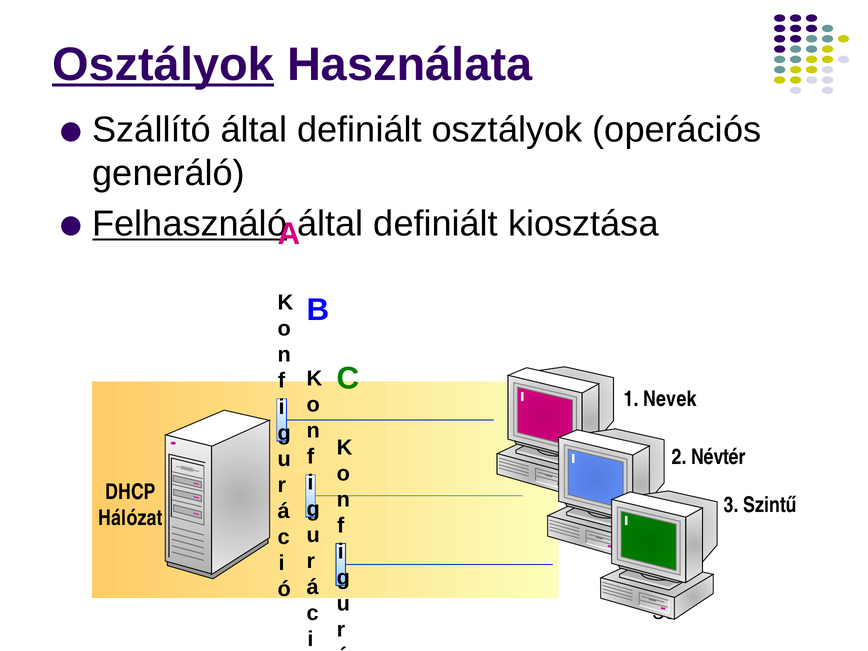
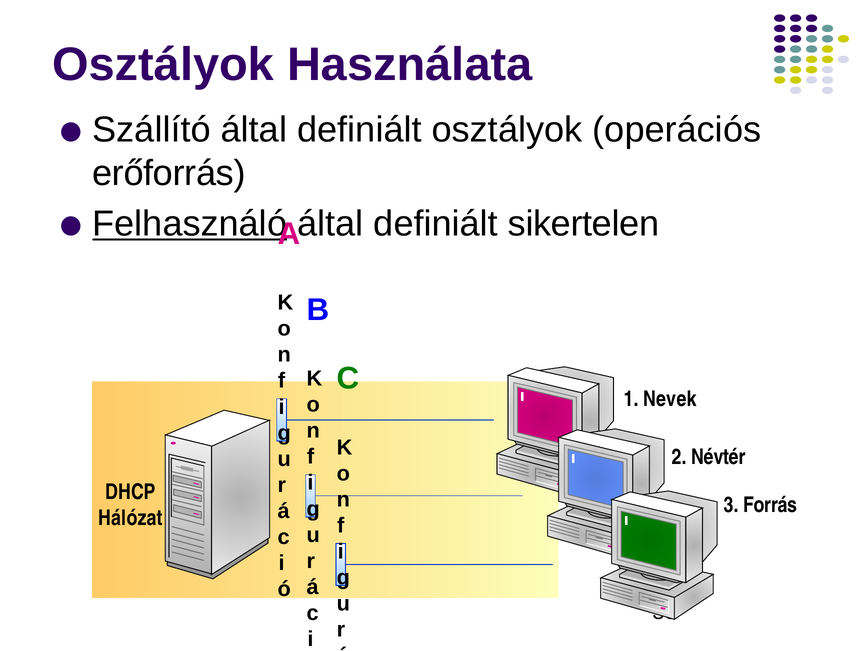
Osztályok underline: present -> none (163, 65)
generáló: generáló -> erőforrás (169, 173)
kiosztása: kiosztása -> sikertelen (584, 224)
Szintű: Szintű -> Forrás (770, 505)
